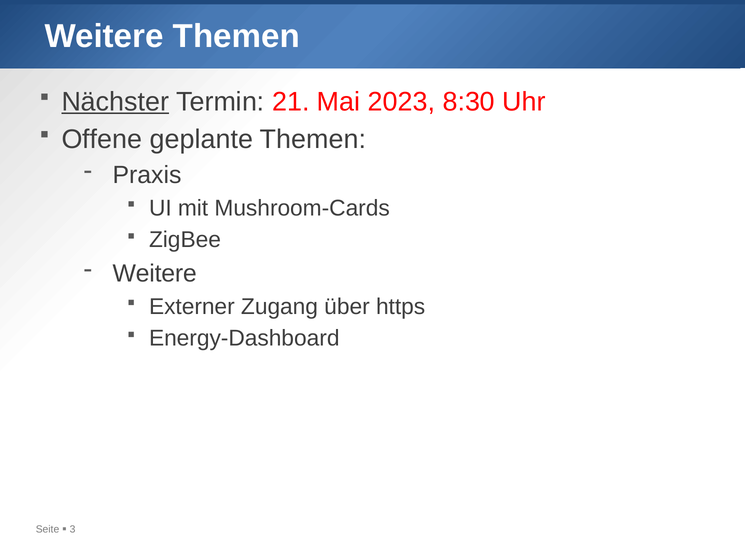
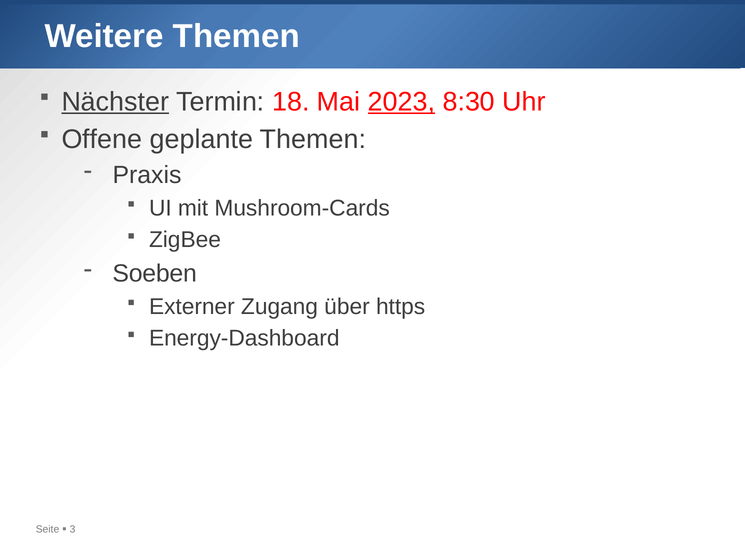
21: 21 -> 18 (291, 102)
2023 underline: none -> present (401, 102)
Weitere: Weitere -> Soeben (155, 274)
